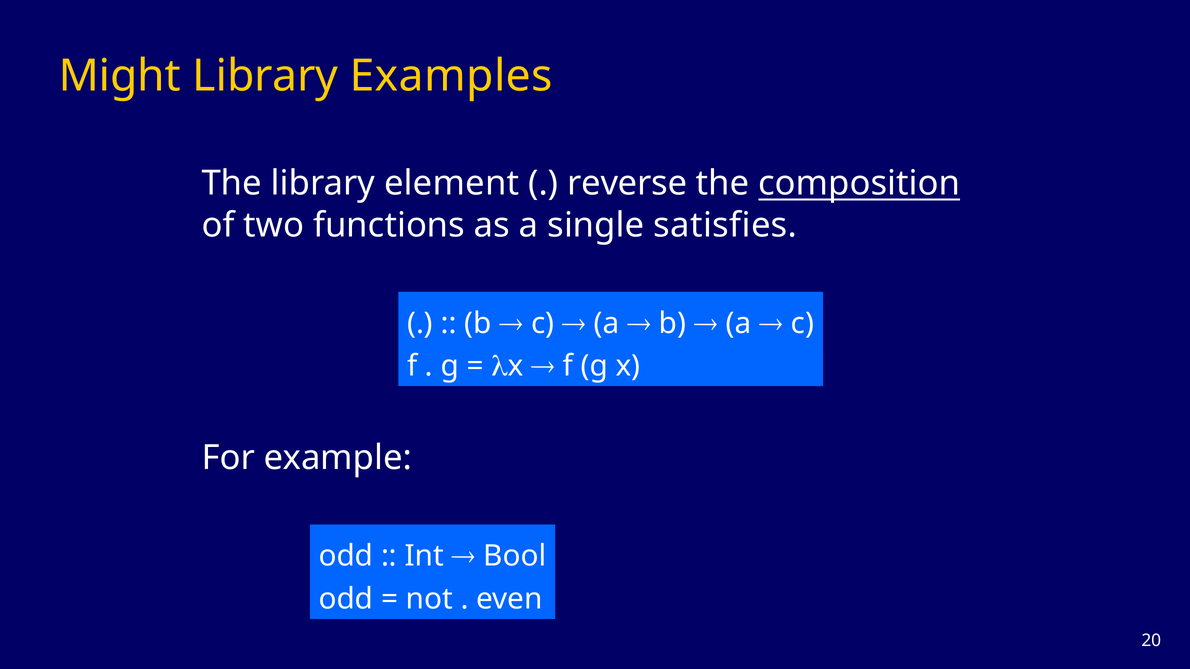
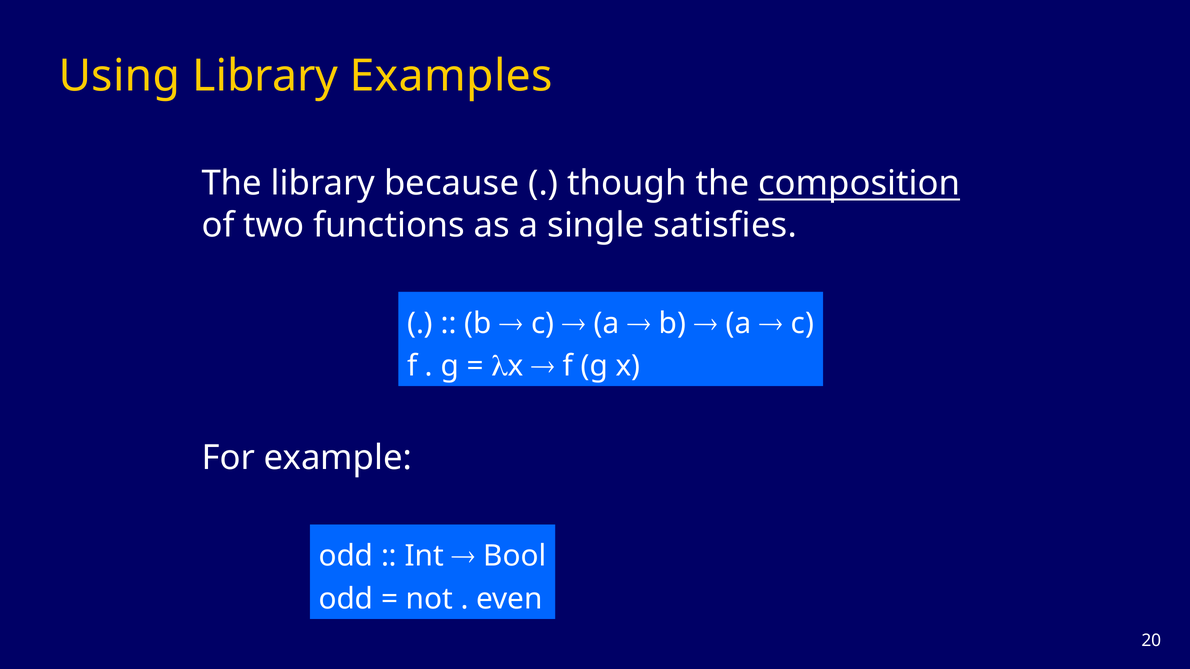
Might: Might -> Using (119, 76)
element: element -> because (452, 184)
reverse: reverse -> though (627, 184)
